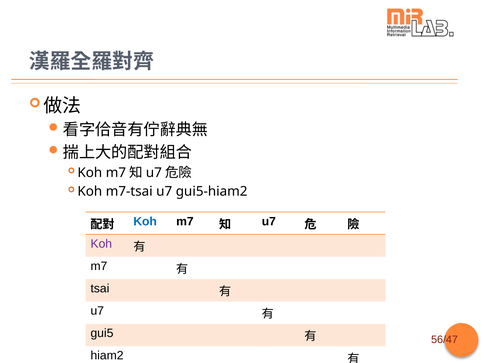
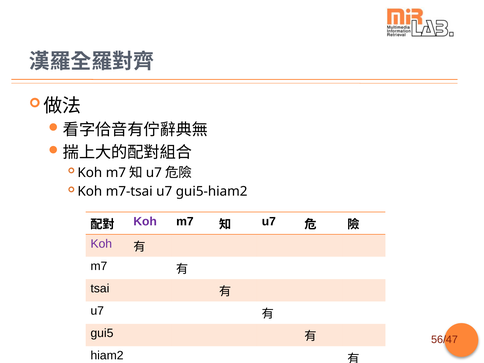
Koh colour: blue -> purple (145, 221)
